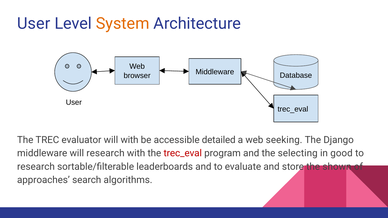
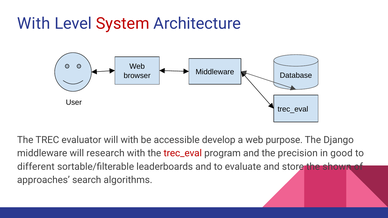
User: User -> With (34, 23)
System colour: orange -> red (123, 23)
detailed: detailed -> develop (219, 140)
seeking: seeking -> purpose (284, 140)
selecting: selecting -> precision (298, 153)
research: research -> different (36, 167)
